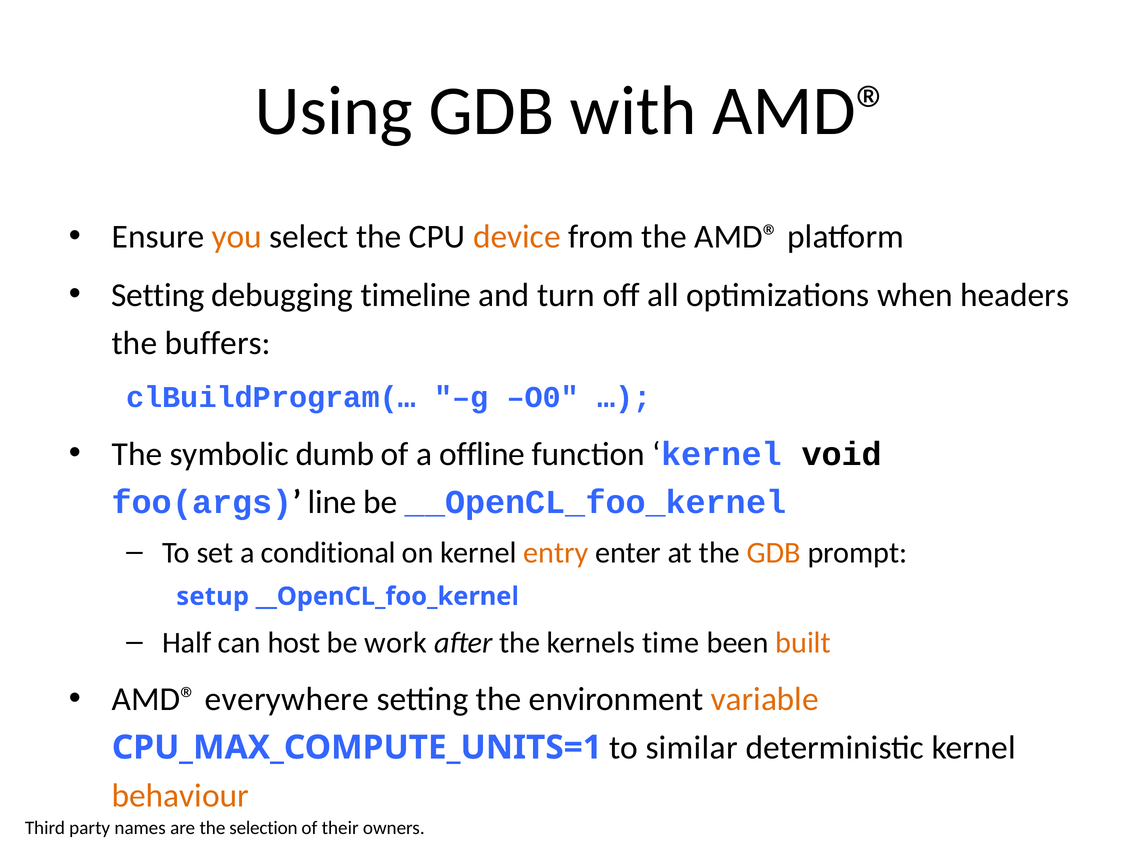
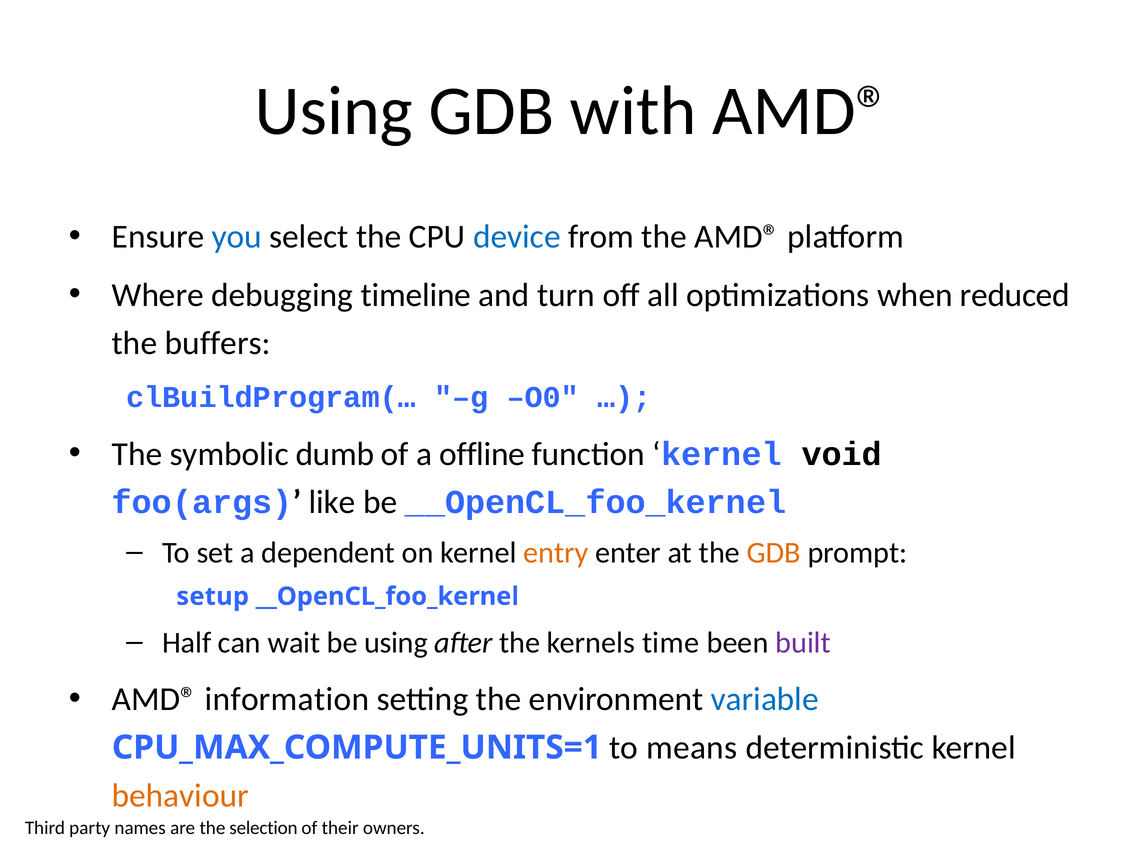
you colour: orange -> blue (237, 237)
device colour: orange -> blue (517, 237)
Setting: Setting -> Where (158, 295)
headers: headers -> reduced (1015, 295)
line: line -> like (332, 502)
conditional: conditional -> dependent (328, 553)
host: host -> wait (294, 643)
be work: work -> using (396, 643)
built colour: orange -> purple (803, 643)
everywhere: everywhere -> information (287, 700)
variable colour: orange -> blue (765, 700)
similar: similar -> means (692, 748)
